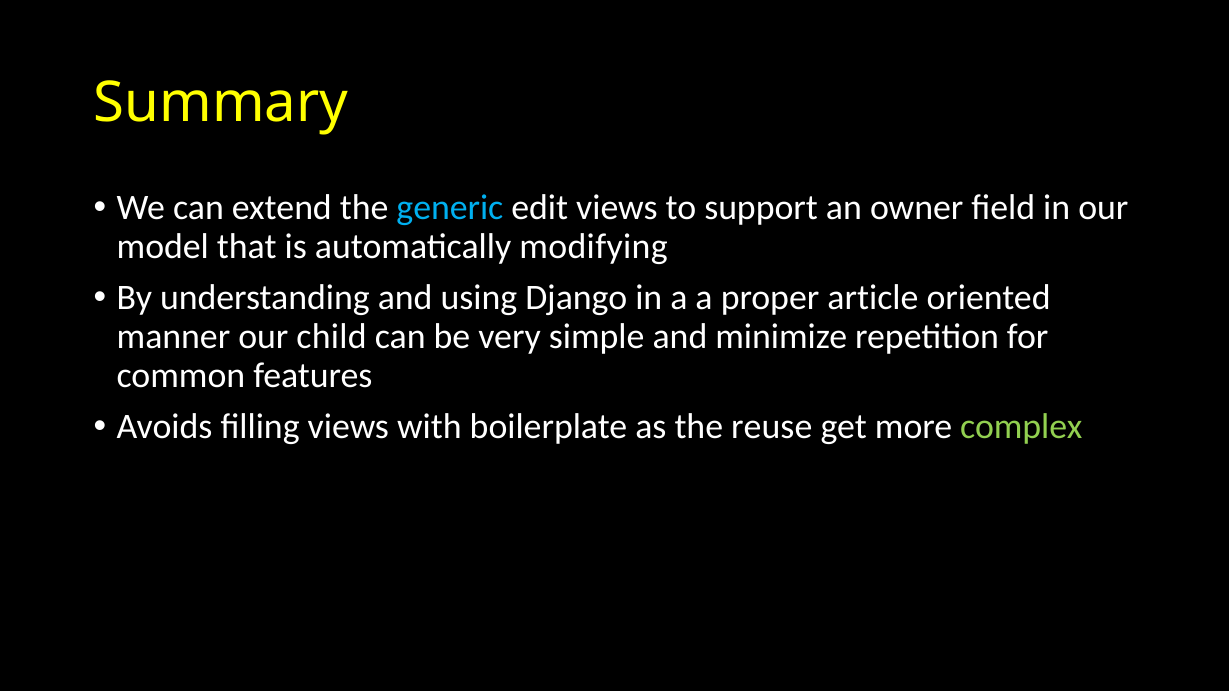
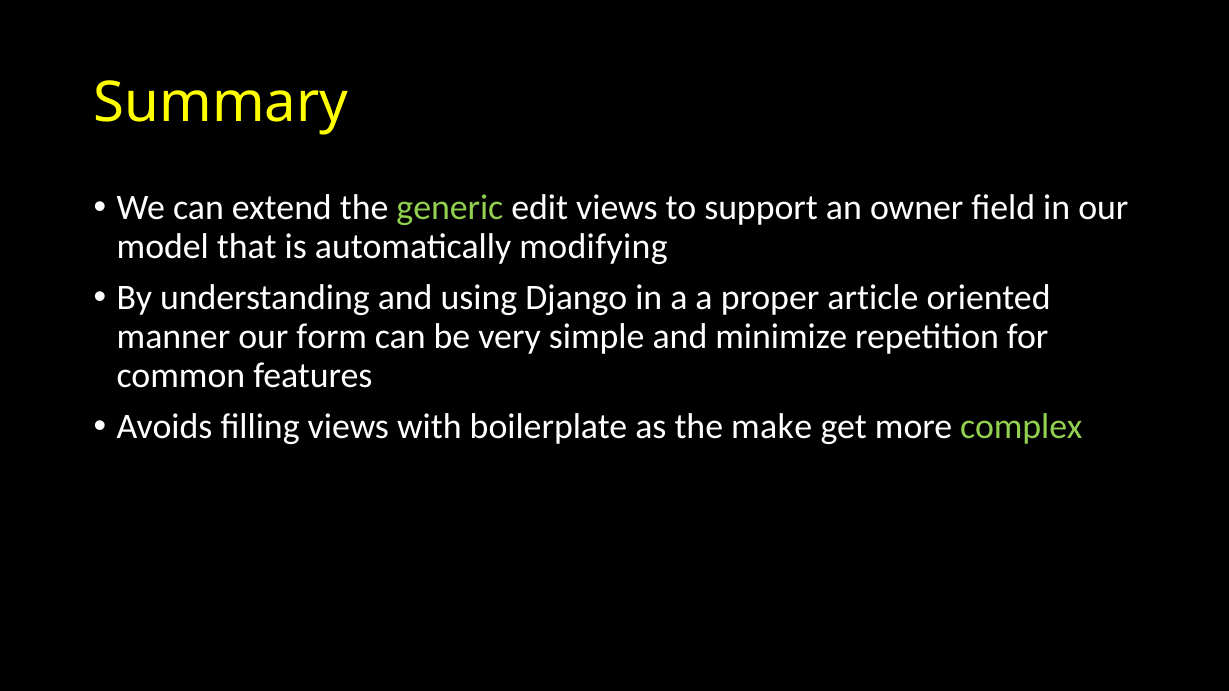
generic colour: light blue -> light green (450, 208)
child: child -> form (332, 337)
reuse: reuse -> make (772, 427)
